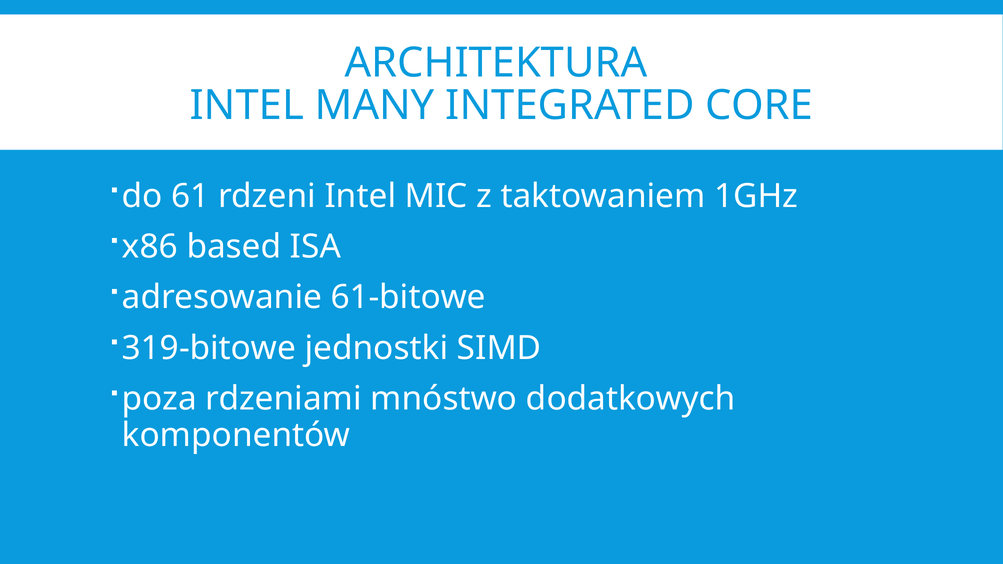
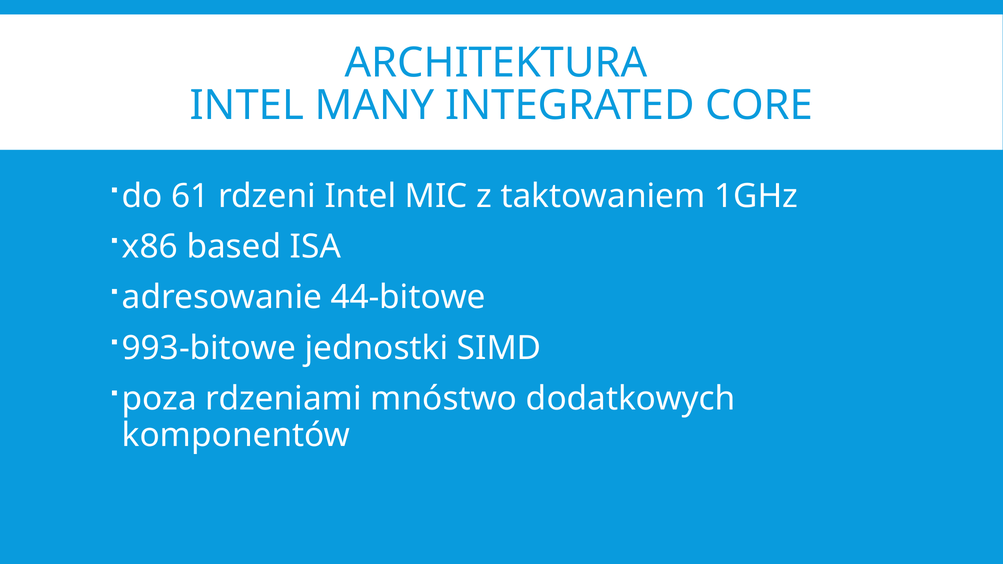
61-bitowe: 61-bitowe -> 44-bitowe (408, 298)
319-bitowe: 319-bitowe -> 993-bitowe (209, 348)
